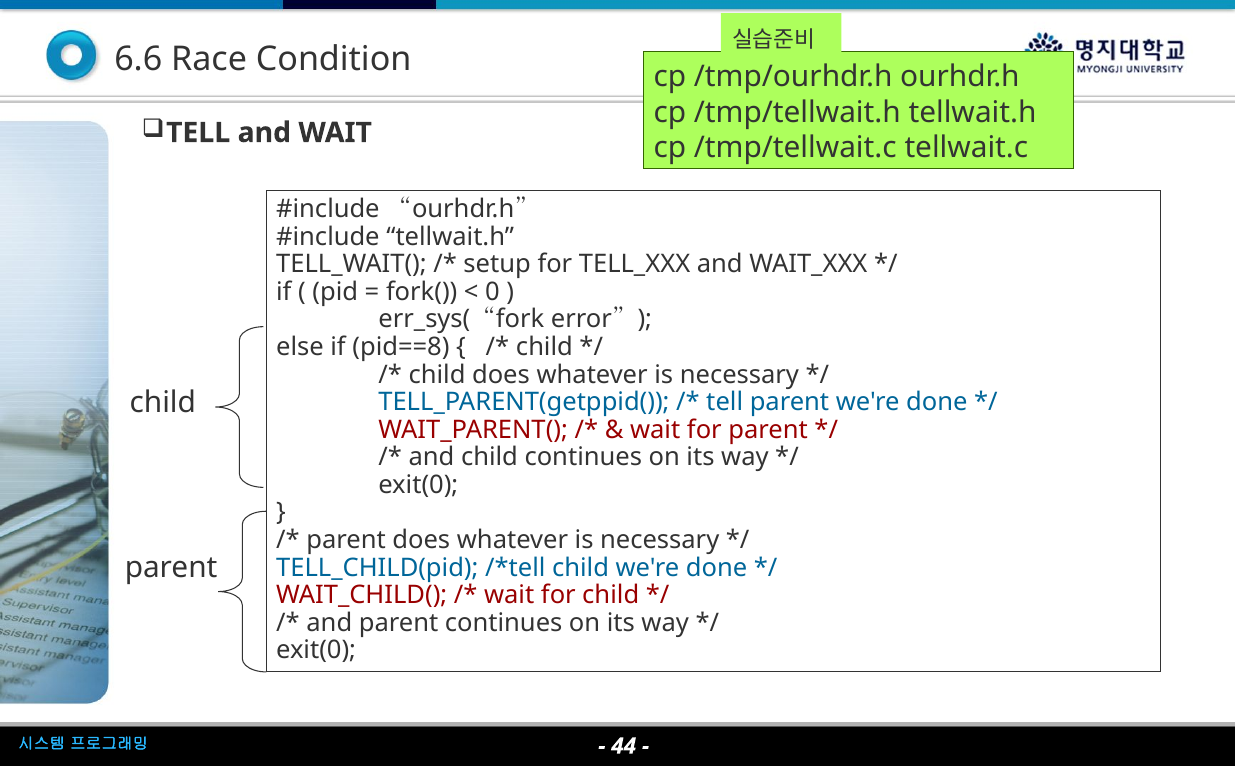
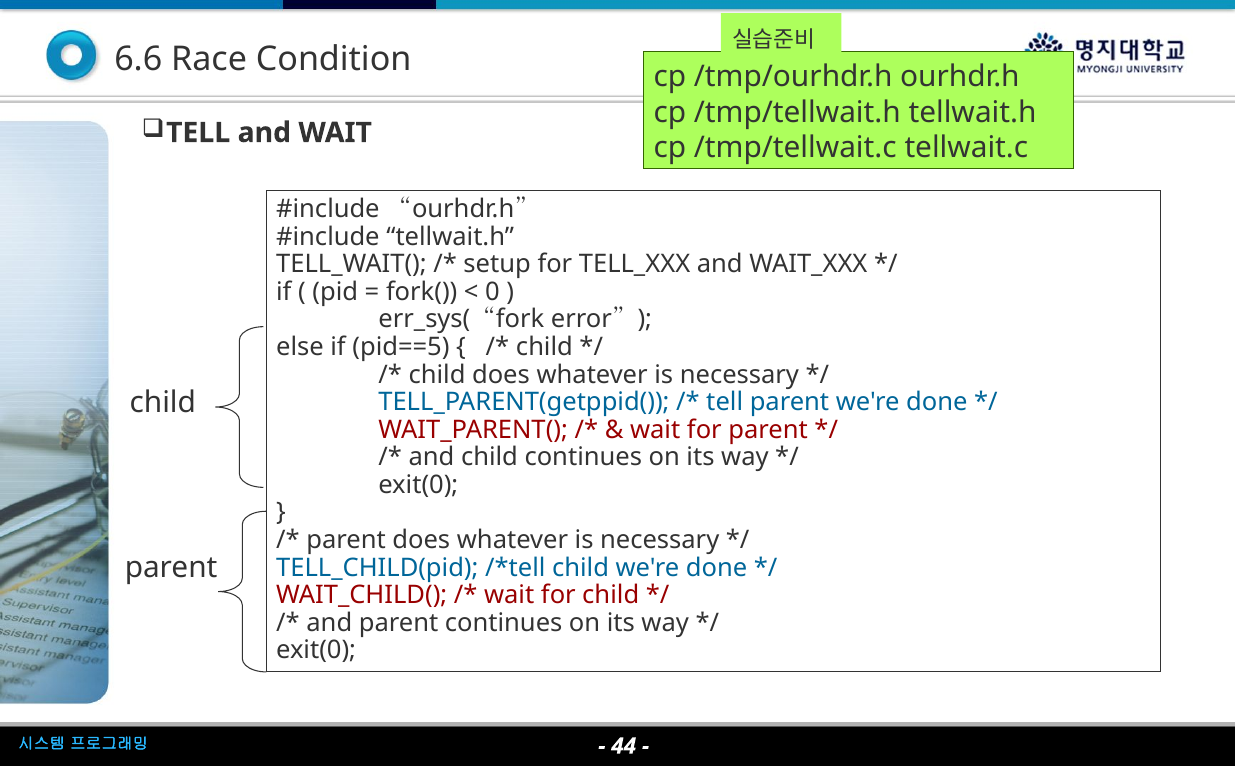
pid==8: pid==8 -> pid==5 (401, 347)
